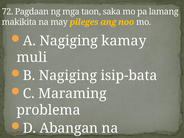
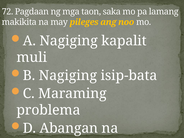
kamay: kamay -> kapalit (124, 41)
